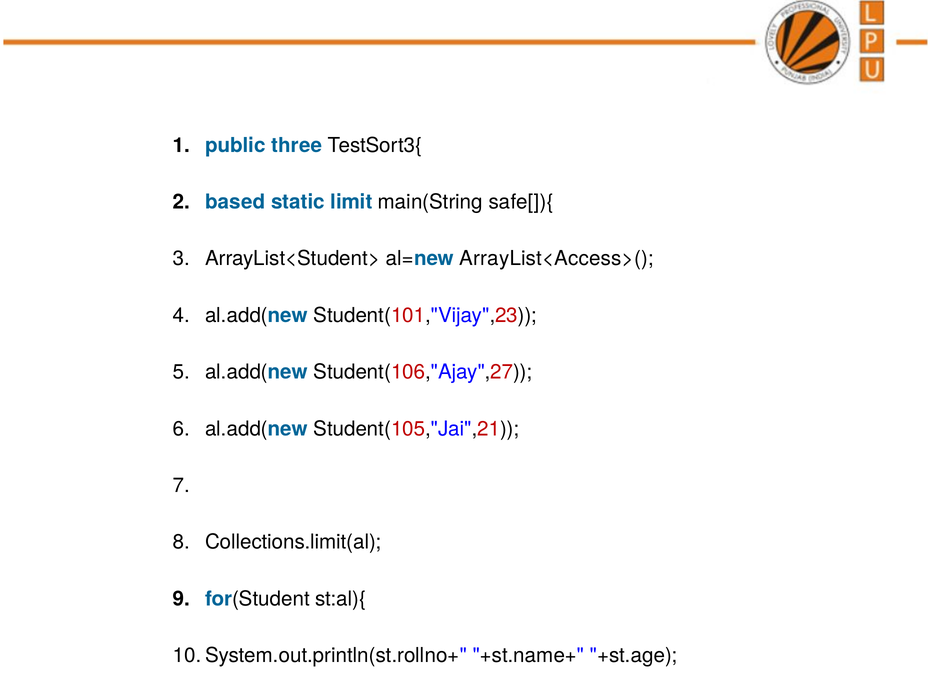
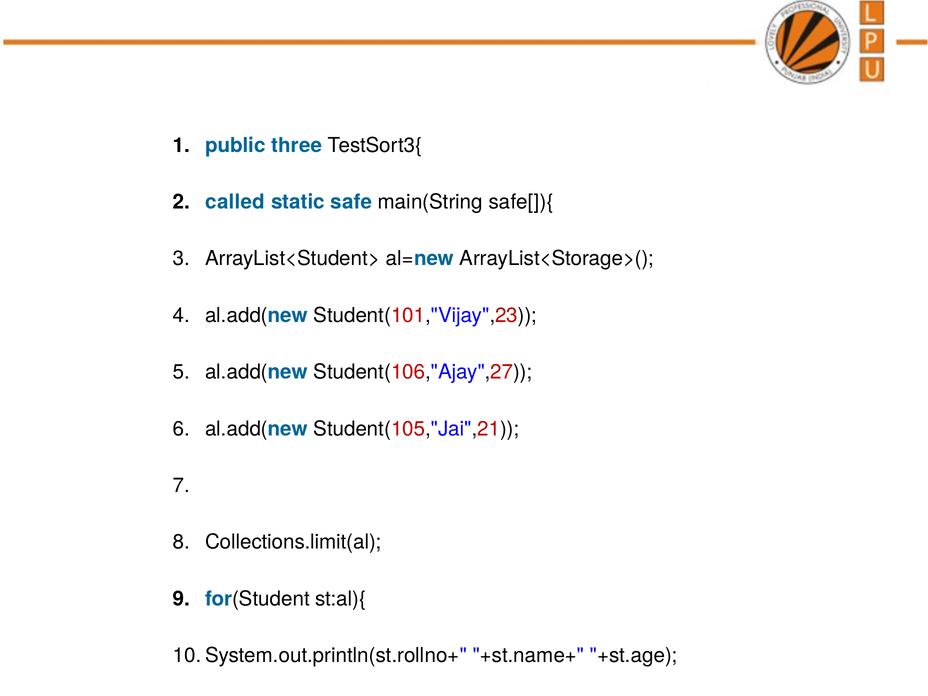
based: based -> called (235, 202)
limit: limit -> safe (351, 202)
ArrayList<Access>(: ArrayList<Access>( -> ArrayList<Storage>( (557, 259)
